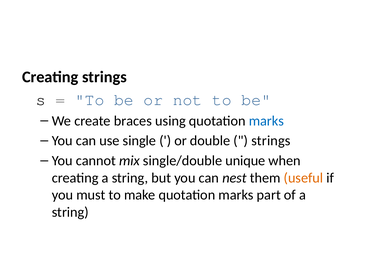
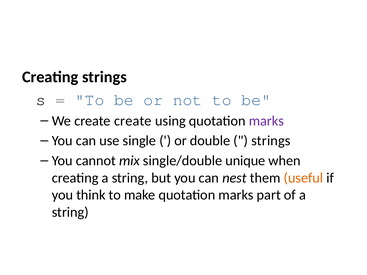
create braces: braces -> create (133, 121)
marks colour: blue -> purple (266, 121)
must: must -> think (91, 195)
